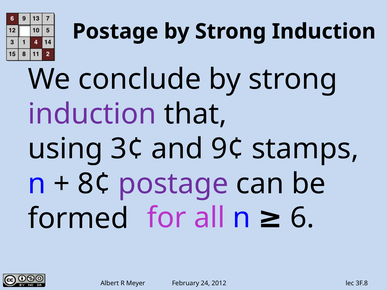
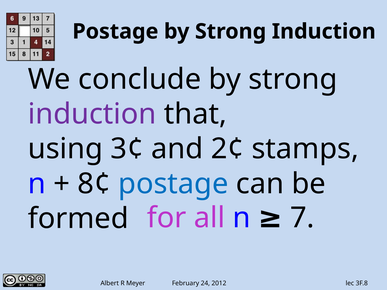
9¢: 9¢ -> 2¢ (227, 149)
postage colour: purple -> blue (173, 184)
6: 6 -> 7 (302, 218)
